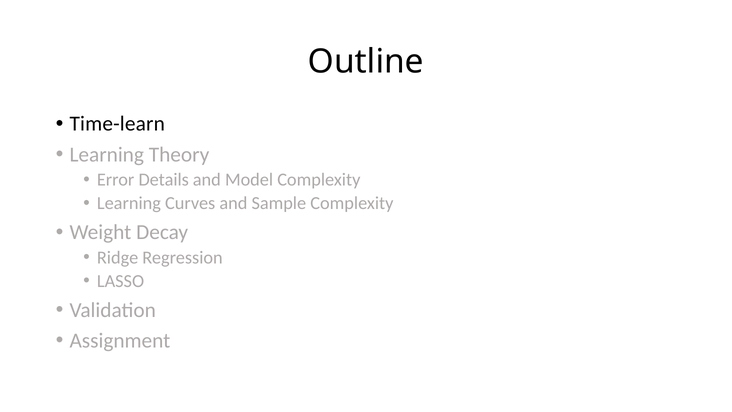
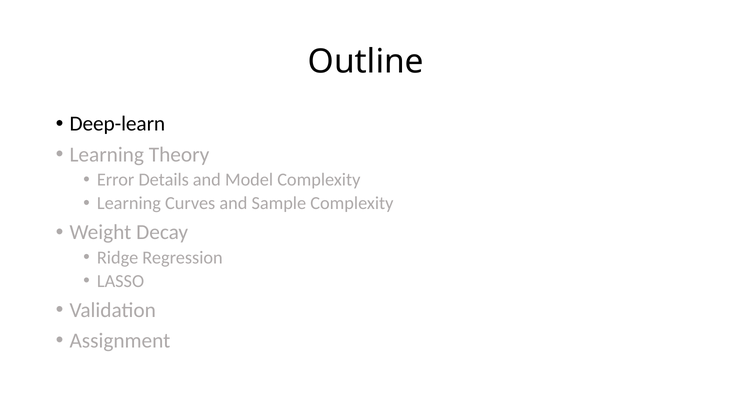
Time-learn: Time-learn -> Deep-learn (117, 124)
